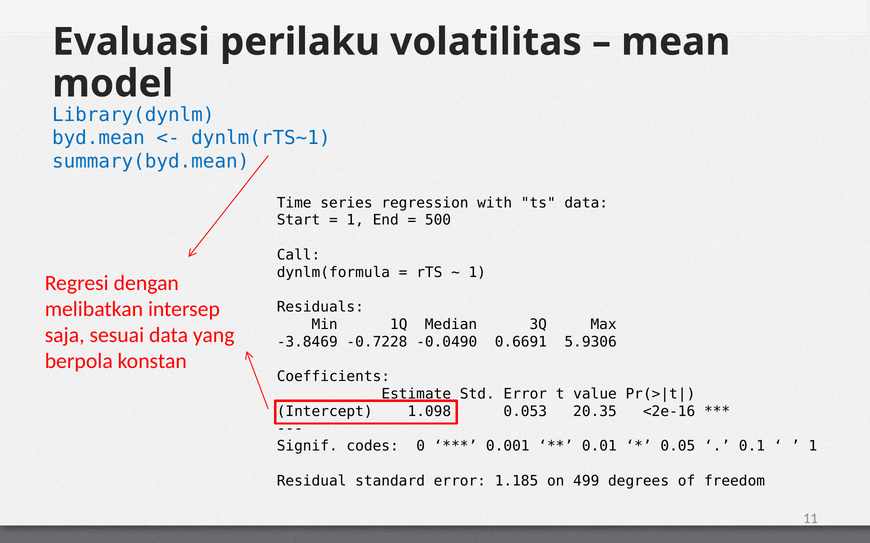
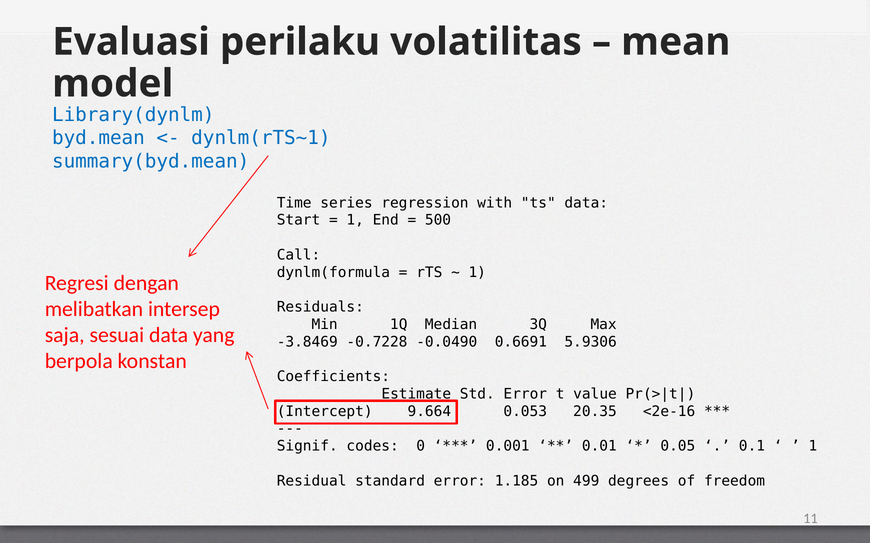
1.098: 1.098 -> 9.664 (429, 412)
